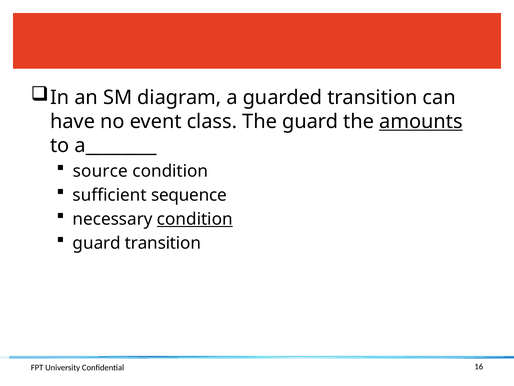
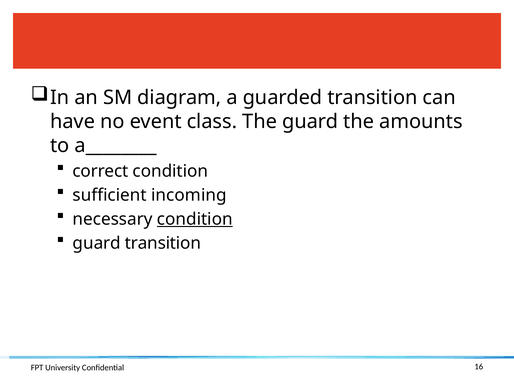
amounts underline: present -> none (421, 121)
source: source -> correct (100, 171)
sequence: sequence -> incoming (189, 195)
